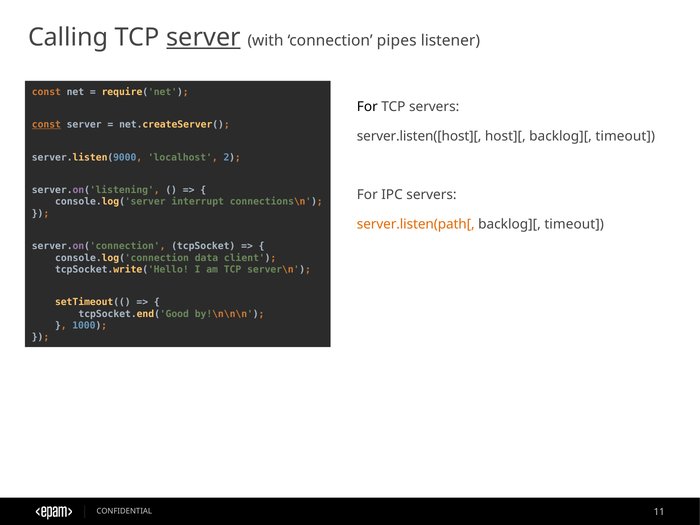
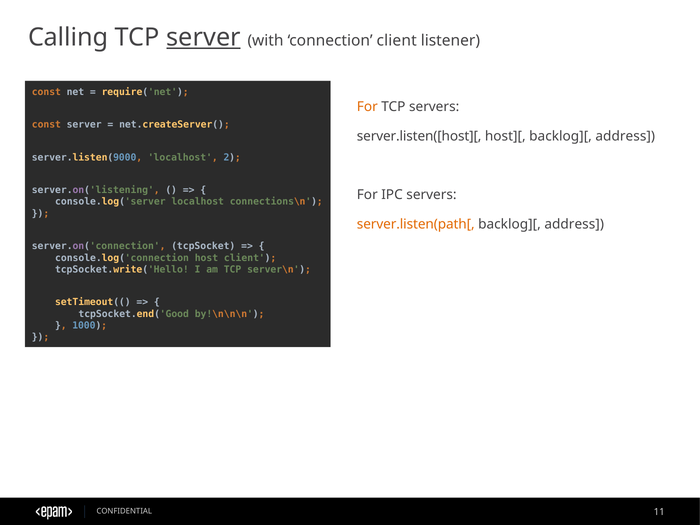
connection pipes: pipes -> client (397, 41)
For colour: black -> orange (367, 107)
const underline: present -> none (46, 125)
host][ backlog][ timeout: timeout -> address (625, 136)
console.log('server interrupt: interrupt -> localhost (198, 202)
timeout: timeout -> address (574, 224)
data: data -> host (206, 258)
